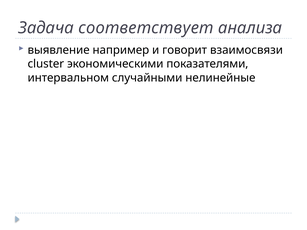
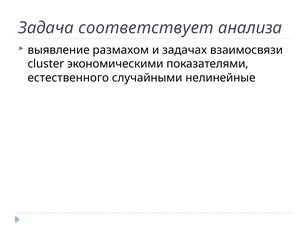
например: например -> размахом (121, 50)
говорит: говорит -> задачах (185, 50)
интервальном: интервальном -> естественного (68, 78)
